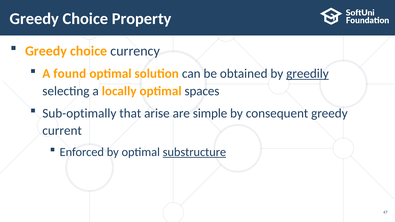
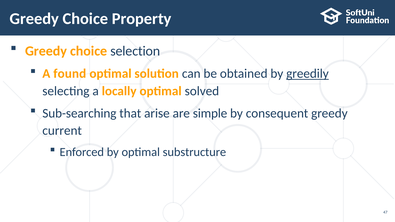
currency: currency -> selection (135, 51)
spaces: spaces -> solved (202, 91)
Sub-optimally: Sub-optimally -> Sub-searching (79, 113)
substructure underline: present -> none (194, 152)
